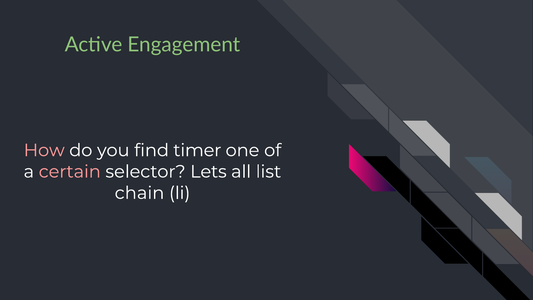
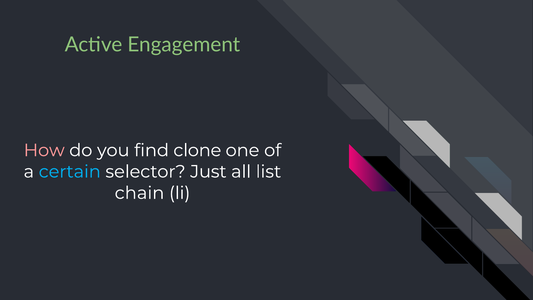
timer: timer -> clone (197, 150)
certain colour: pink -> light blue (70, 172)
Lets: Lets -> Just (208, 172)
